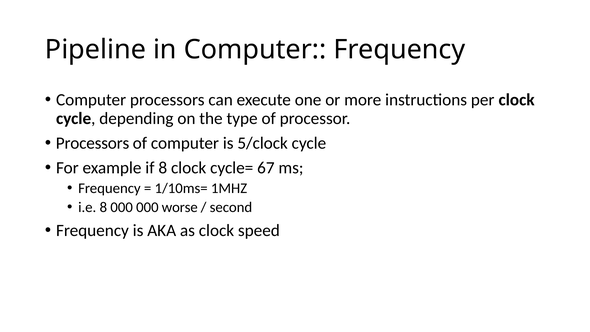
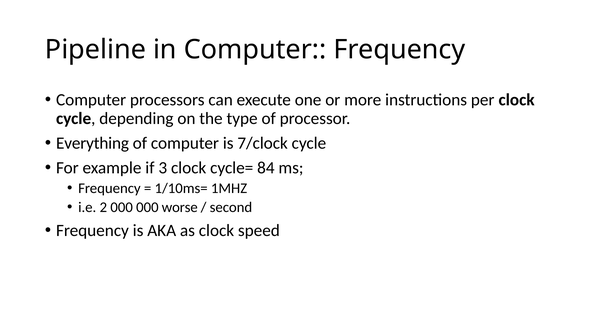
Processors: Processors -> Everything (93, 143)
5/clock: 5/clock -> 7/clock (263, 143)
if 8: 8 -> 3 (163, 168)
67: 67 -> 84 (266, 168)
i.e 8: 8 -> 2 (103, 207)
